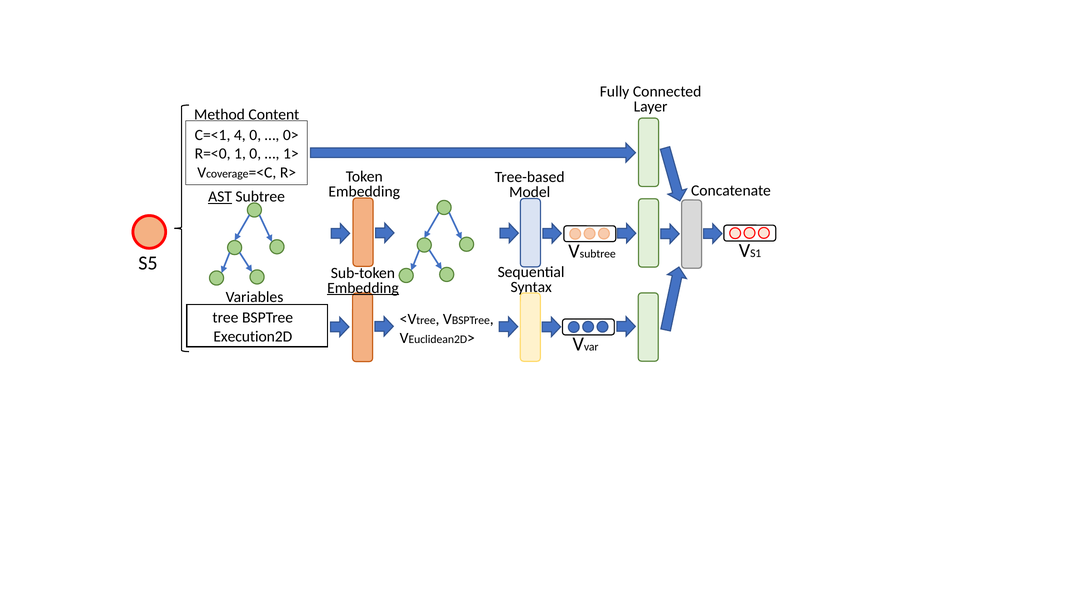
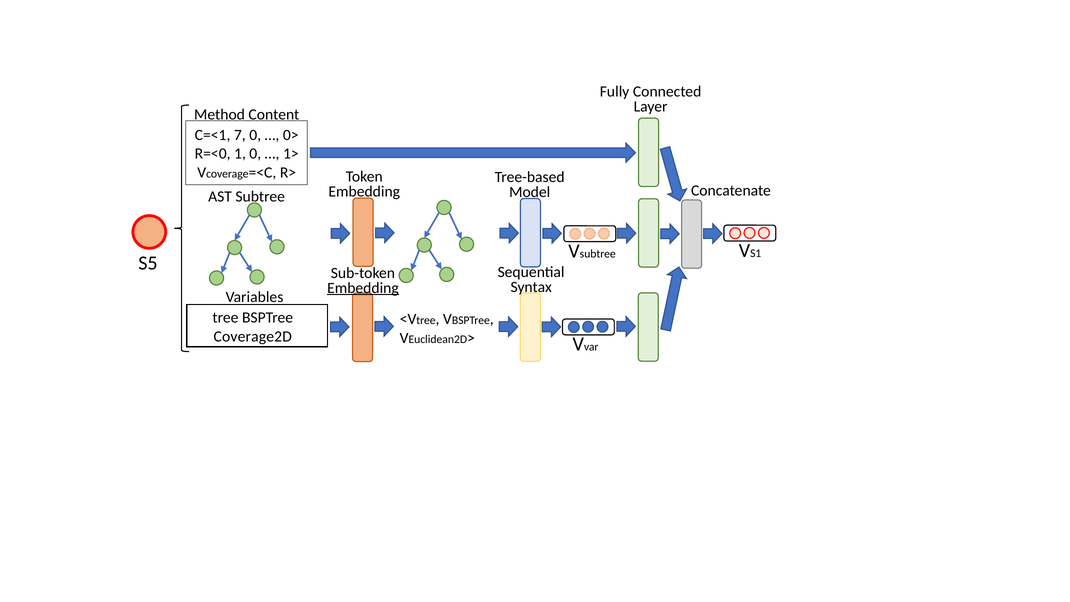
4: 4 -> 7 (240, 135)
AST underline: present -> none (220, 197)
Execution2D: Execution2D -> Coverage2D (253, 336)
